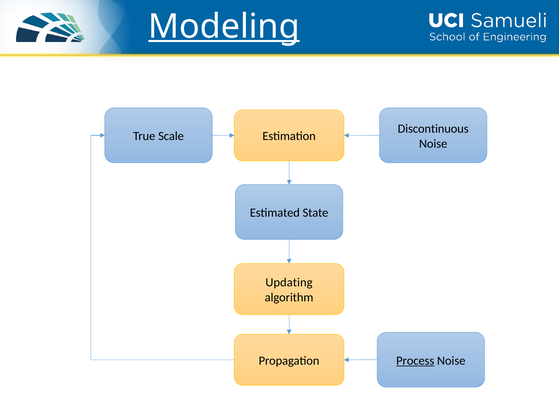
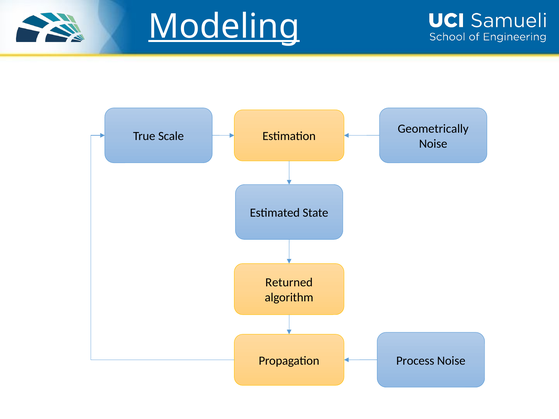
Discontinuous: Discontinuous -> Geometrically (433, 129)
Updating: Updating -> Returned (289, 283)
Process underline: present -> none (415, 361)
